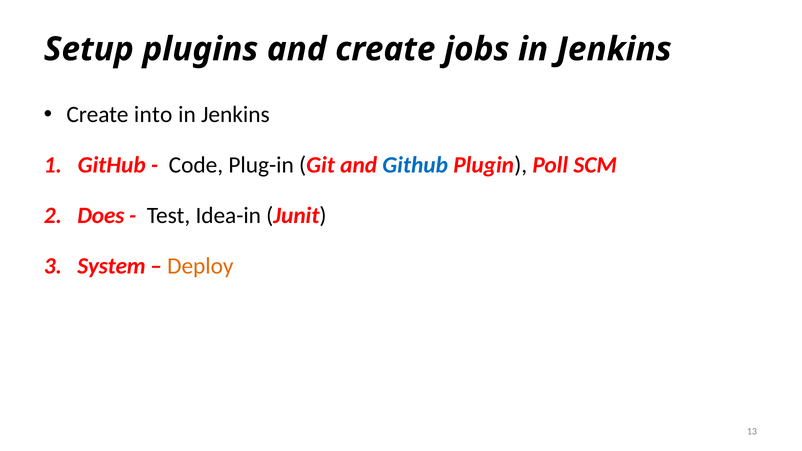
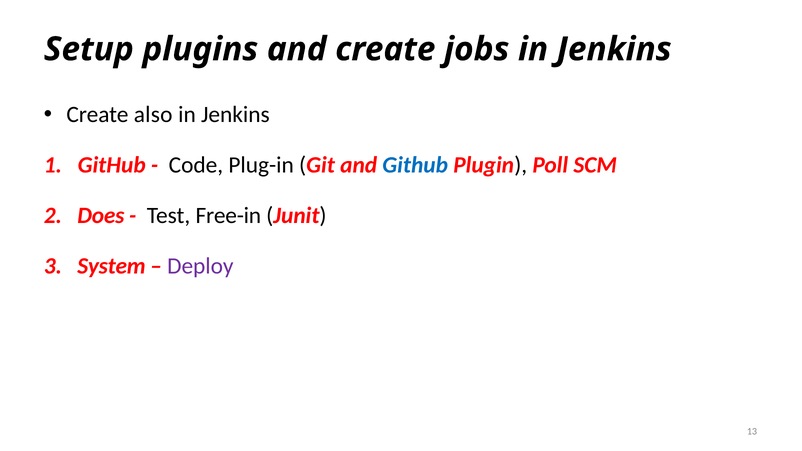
into: into -> also (153, 115)
Idea-in: Idea-in -> Free-in (228, 216)
Deploy colour: orange -> purple (200, 266)
